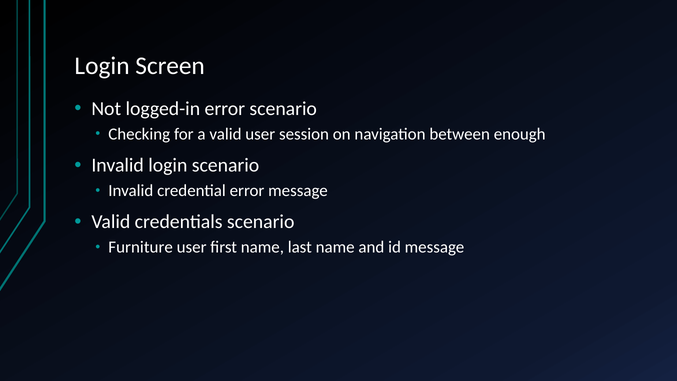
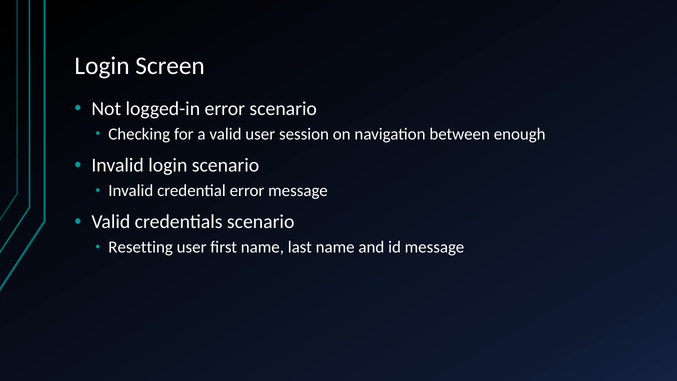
Furniture: Furniture -> Resetting (141, 247)
